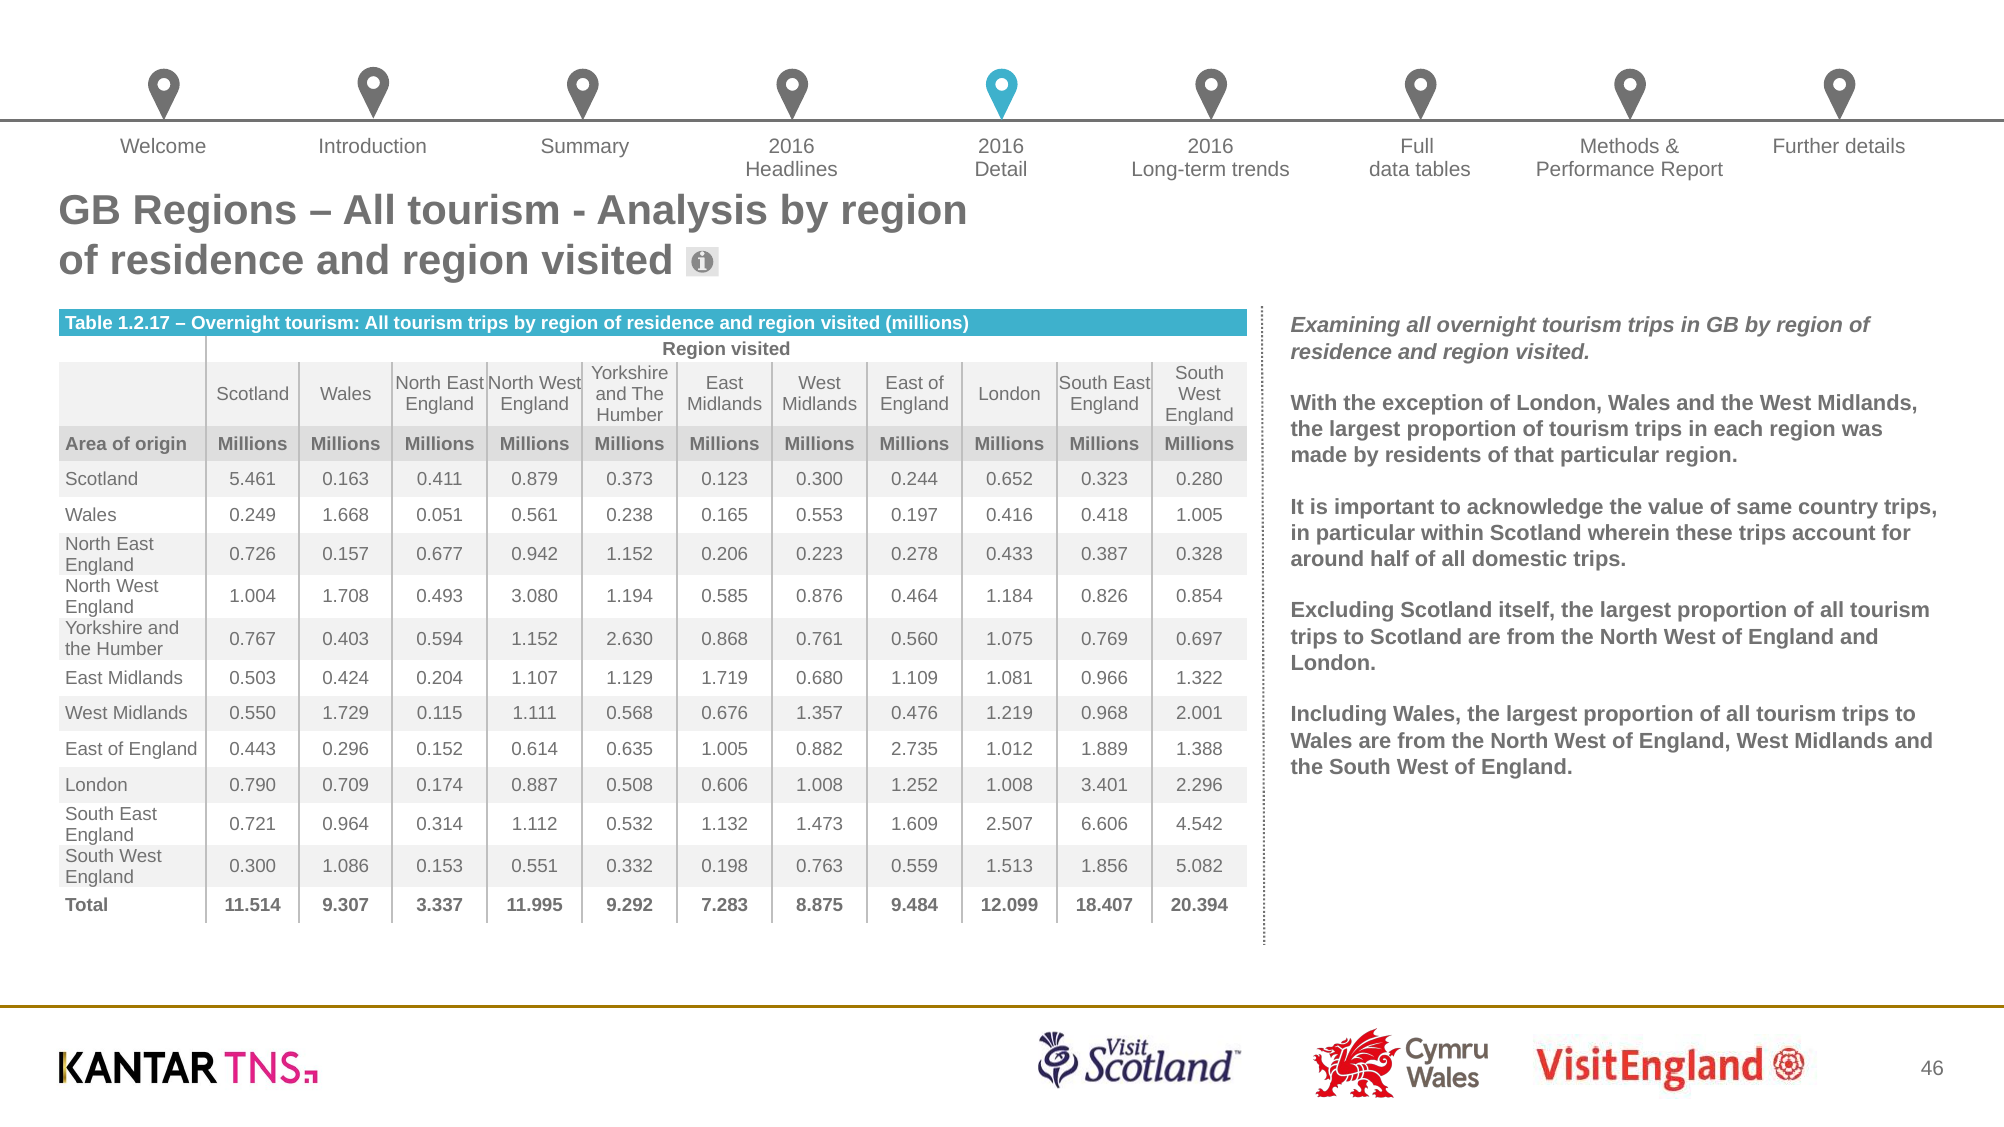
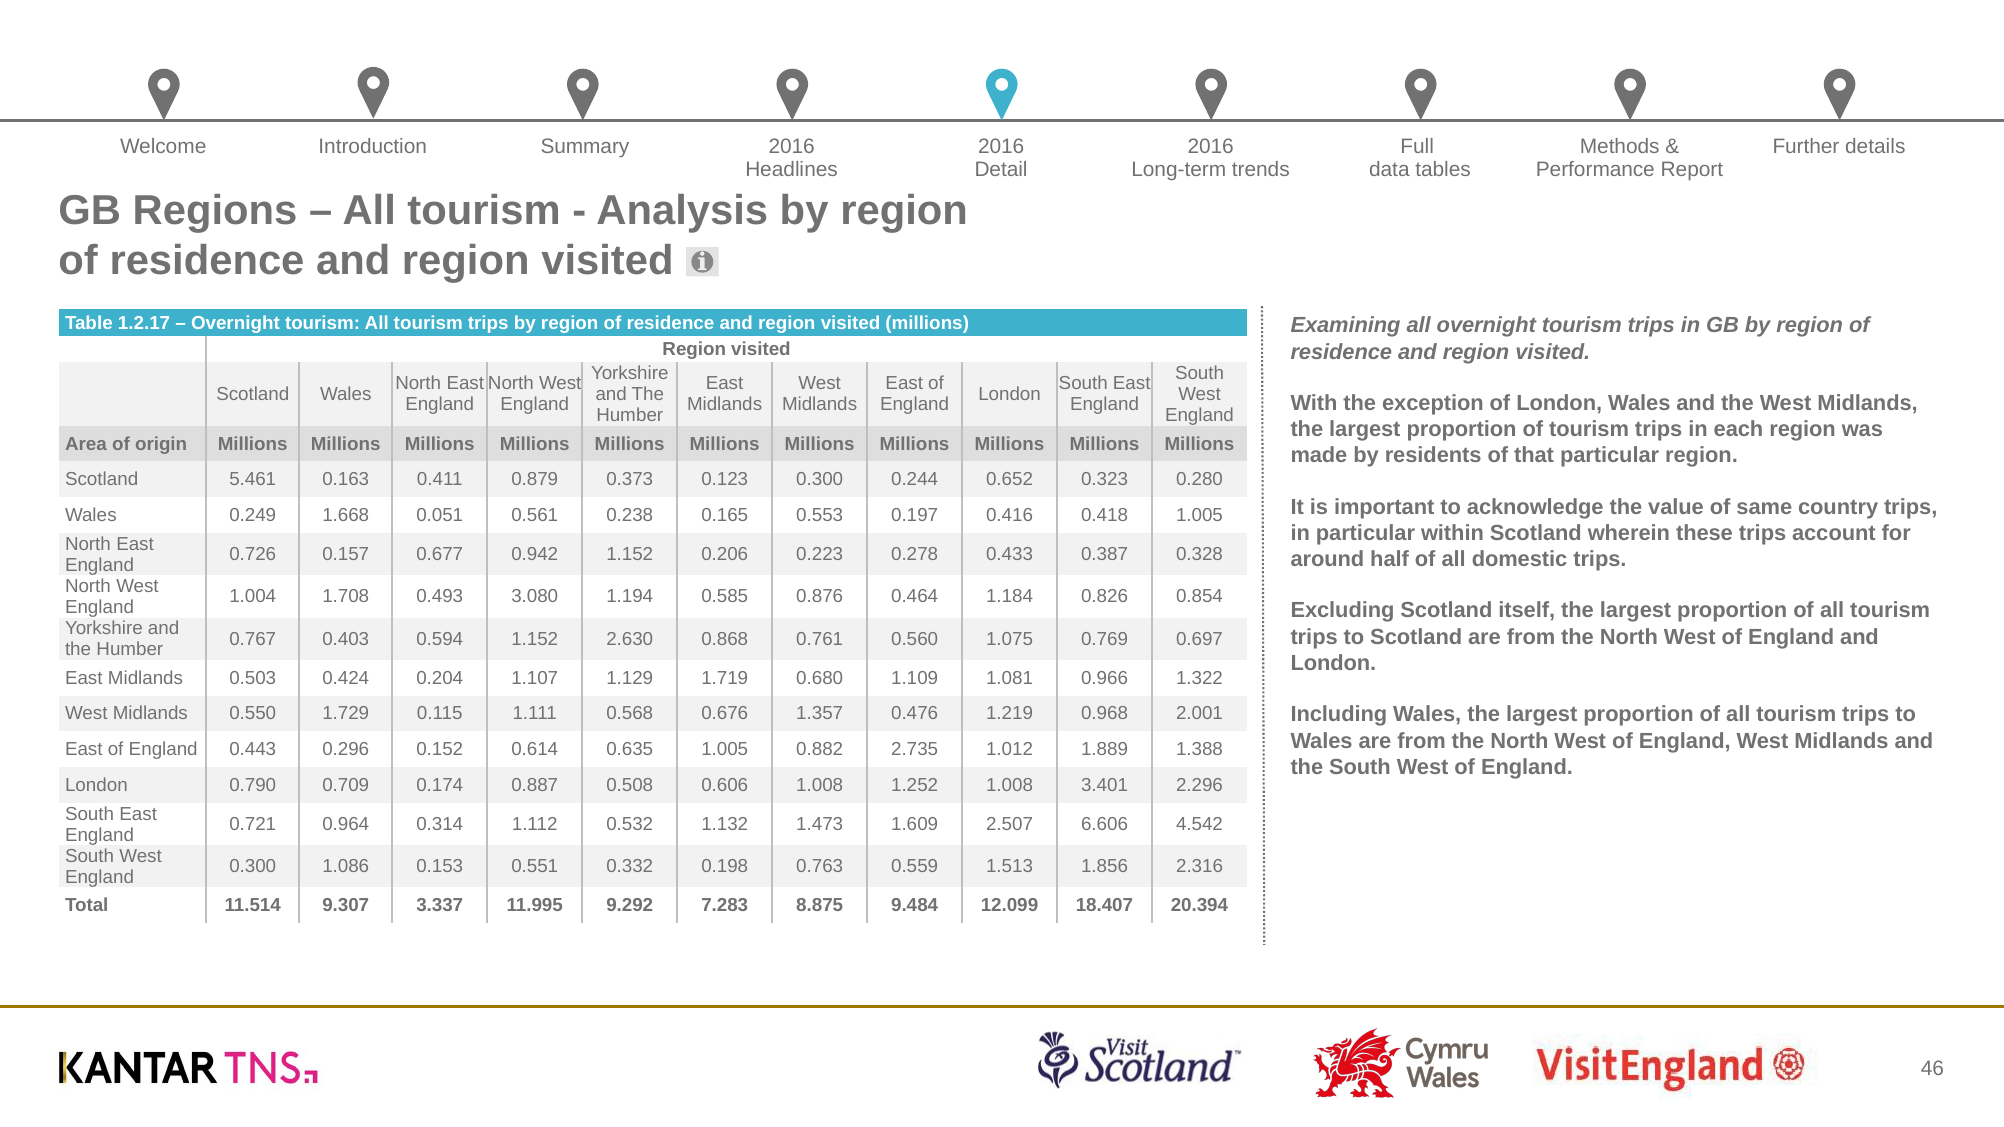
5.082: 5.082 -> 2.316 (1200, 867)
